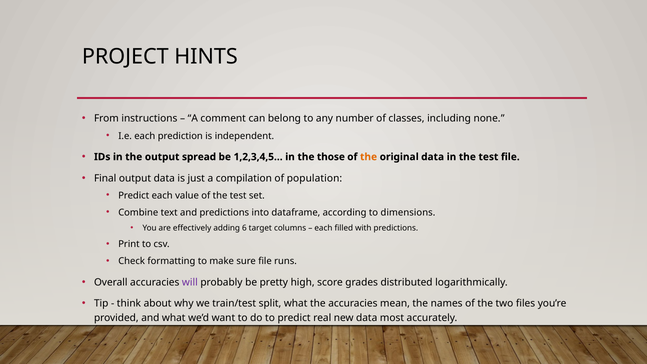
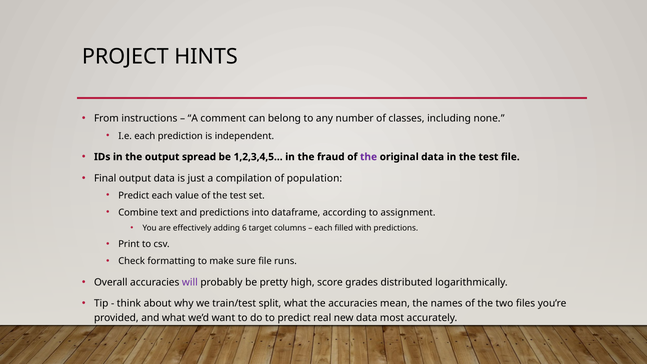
those: those -> fraud (331, 157)
the colour: orange -> purple (369, 157)
dimensions: dimensions -> assignment (408, 212)
